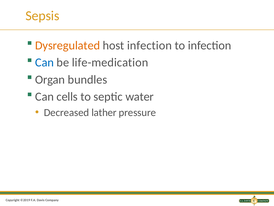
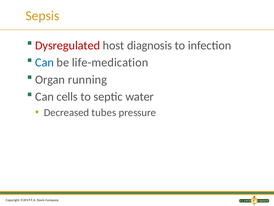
Dysregulated colour: orange -> red (68, 45)
host infection: infection -> diagnosis (150, 45)
bundles: bundles -> running (87, 79)
lather: lather -> tubes (104, 112)
